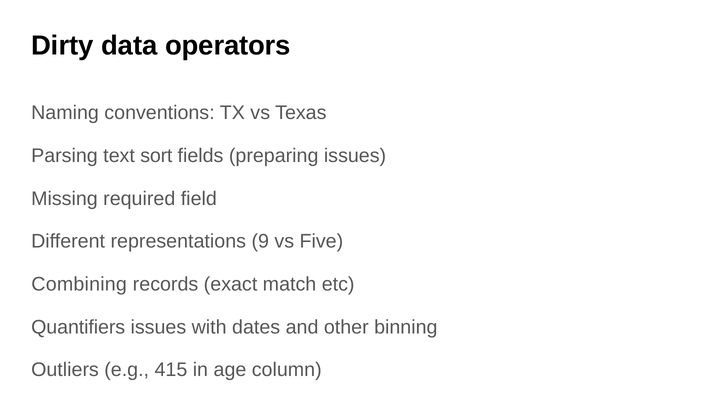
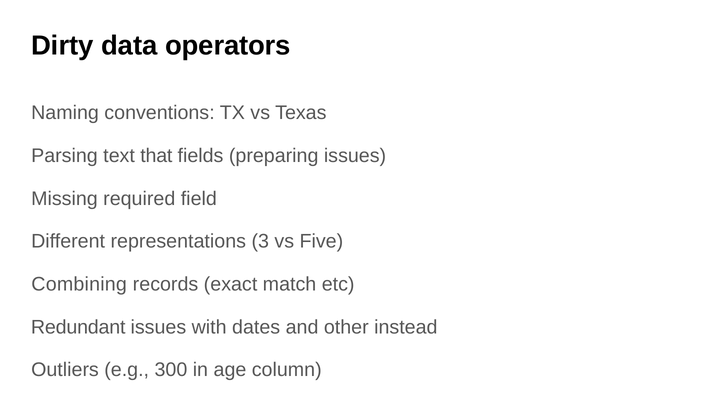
sort: sort -> that (156, 156)
9: 9 -> 3 (260, 241)
Quantifiers: Quantifiers -> Redundant (78, 327)
binning: binning -> instead (406, 327)
415: 415 -> 300 (171, 370)
